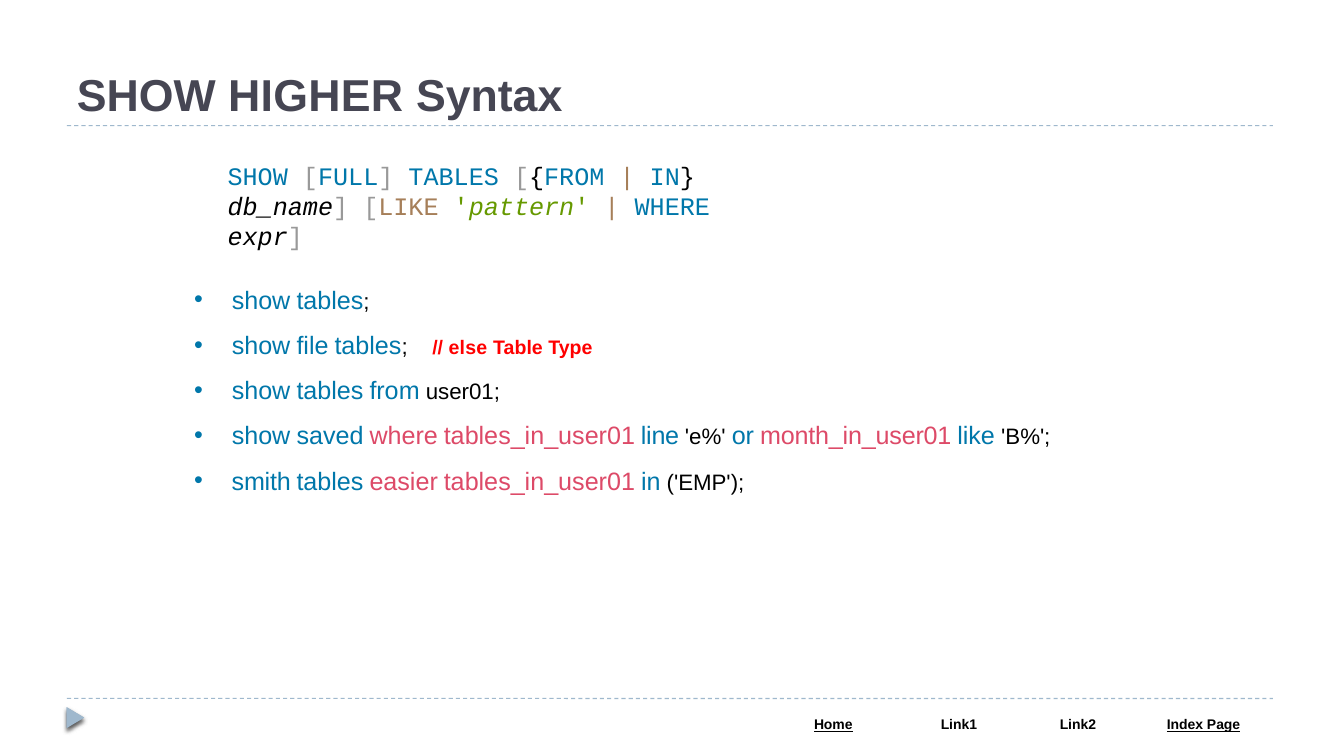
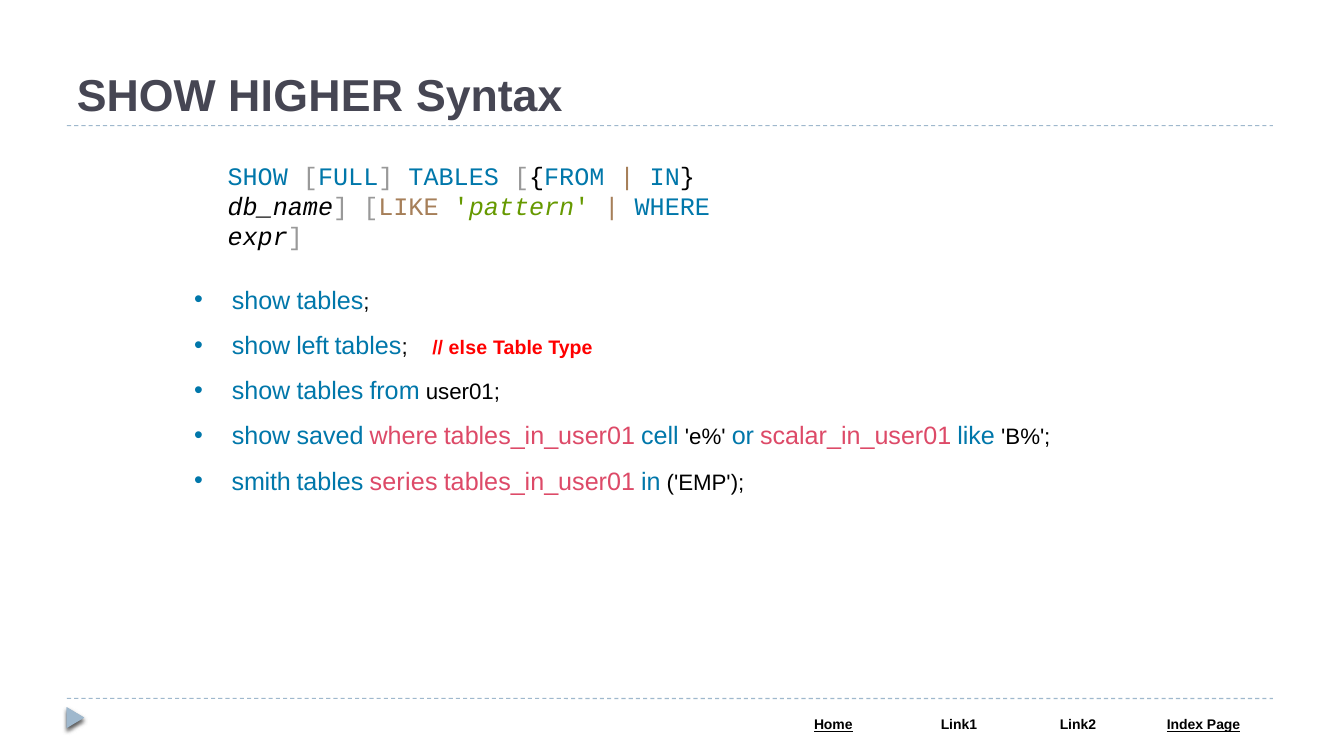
file: file -> left (313, 346)
line: line -> cell (660, 437)
month_in_user01: month_in_user01 -> scalar_in_user01 (856, 437)
easier: easier -> series (404, 482)
